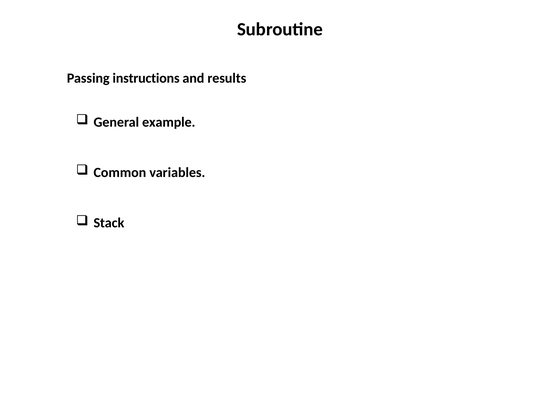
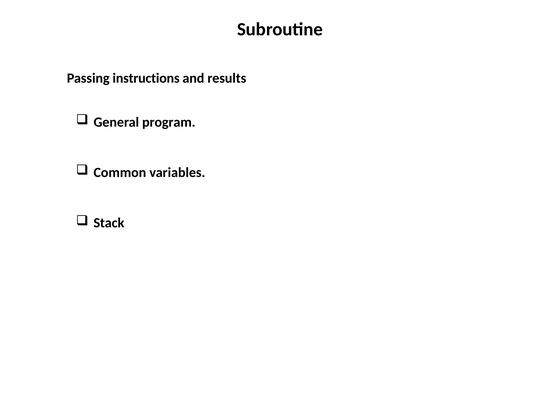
example: example -> program (169, 122)
